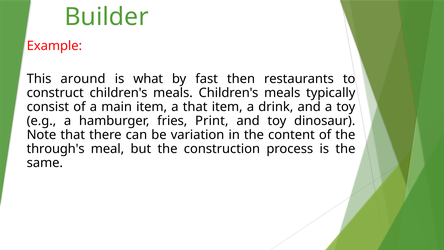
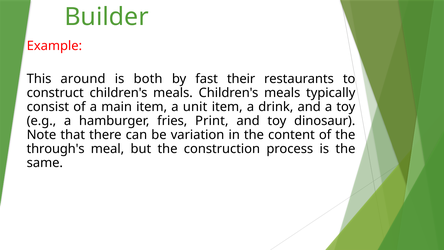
what: what -> both (148, 79)
then: then -> their (241, 79)
a that: that -> unit (195, 107)
